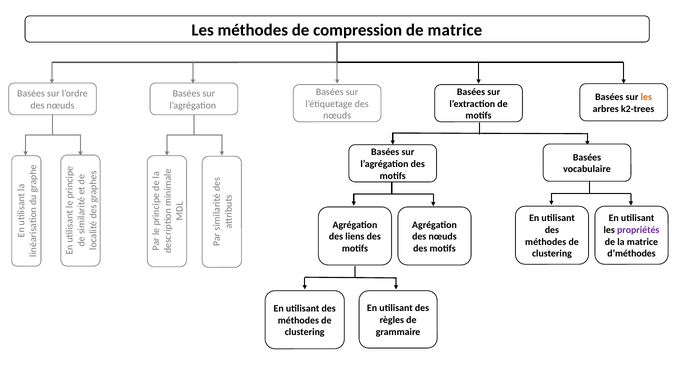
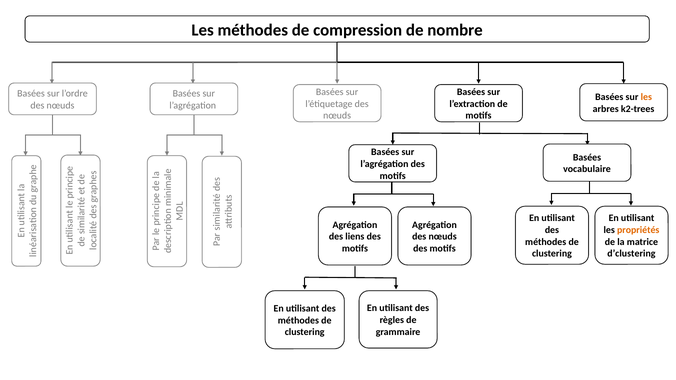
de matrice: matrice -> nombre (455, 30)
propriétés colour: purple -> orange (638, 230)
d’méthodes: d’méthodes -> d’clustering (631, 254)
